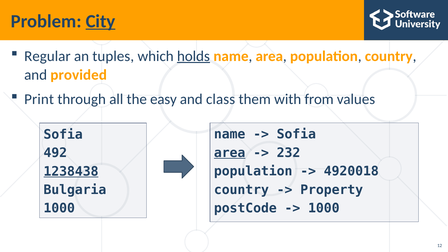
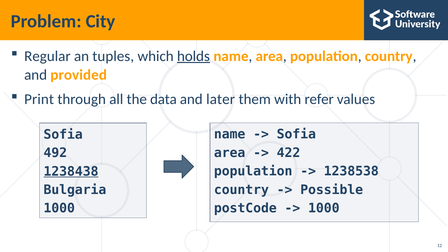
City underline: present -> none (101, 21)
easy: easy -> data (163, 99)
class: class -> later (221, 99)
from: from -> refer (319, 99)
area underline: present -> none (230, 153)
232: 232 -> 422 (289, 153)
4920018: 4920018 -> 1238538 (351, 171)
Property: Property -> Possible (332, 190)
